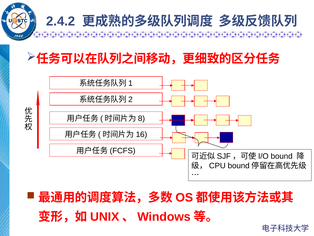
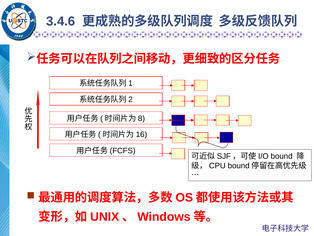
2.4.2: 2.4.2 -> 3.4.6 (61, 21)
